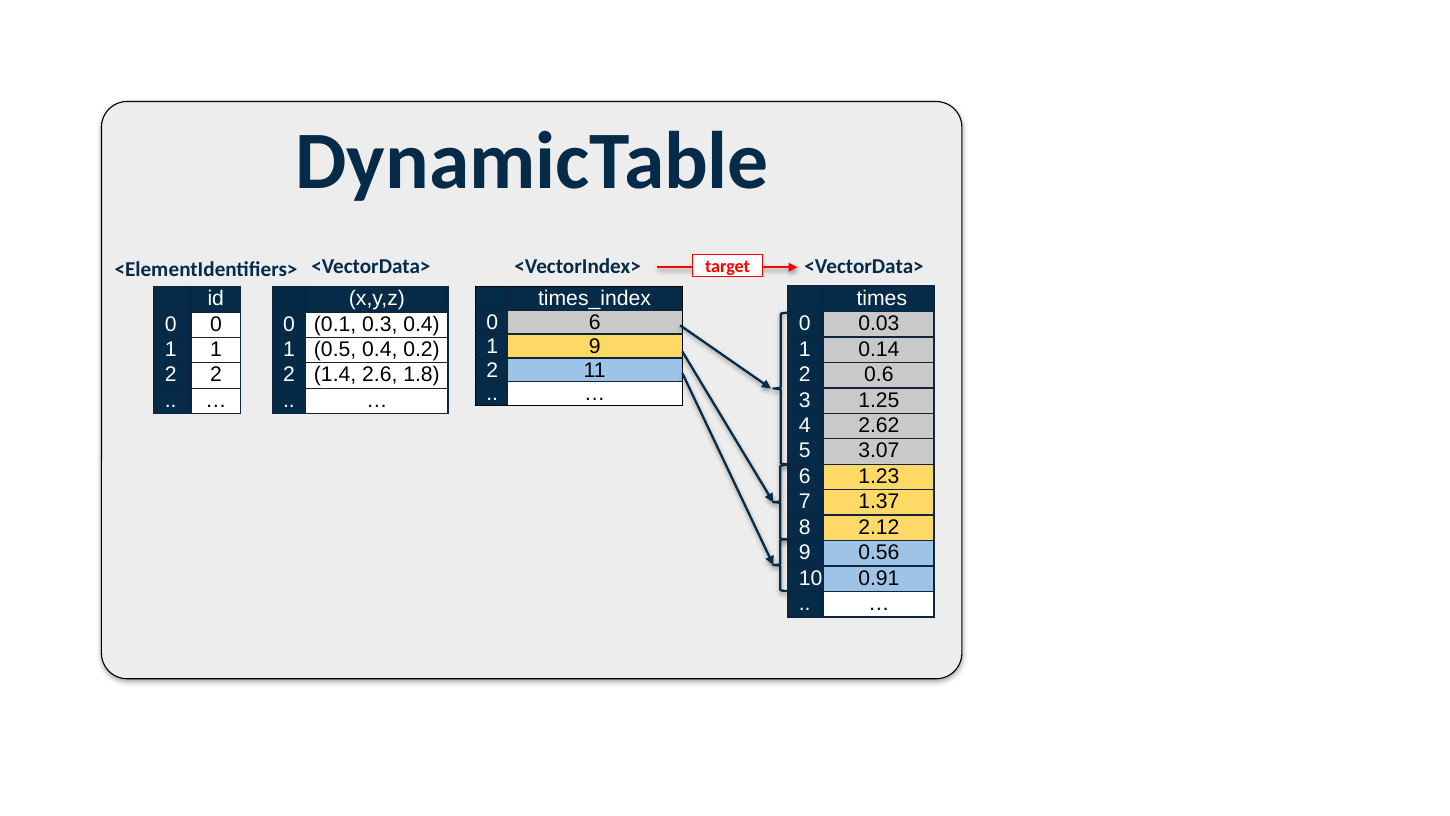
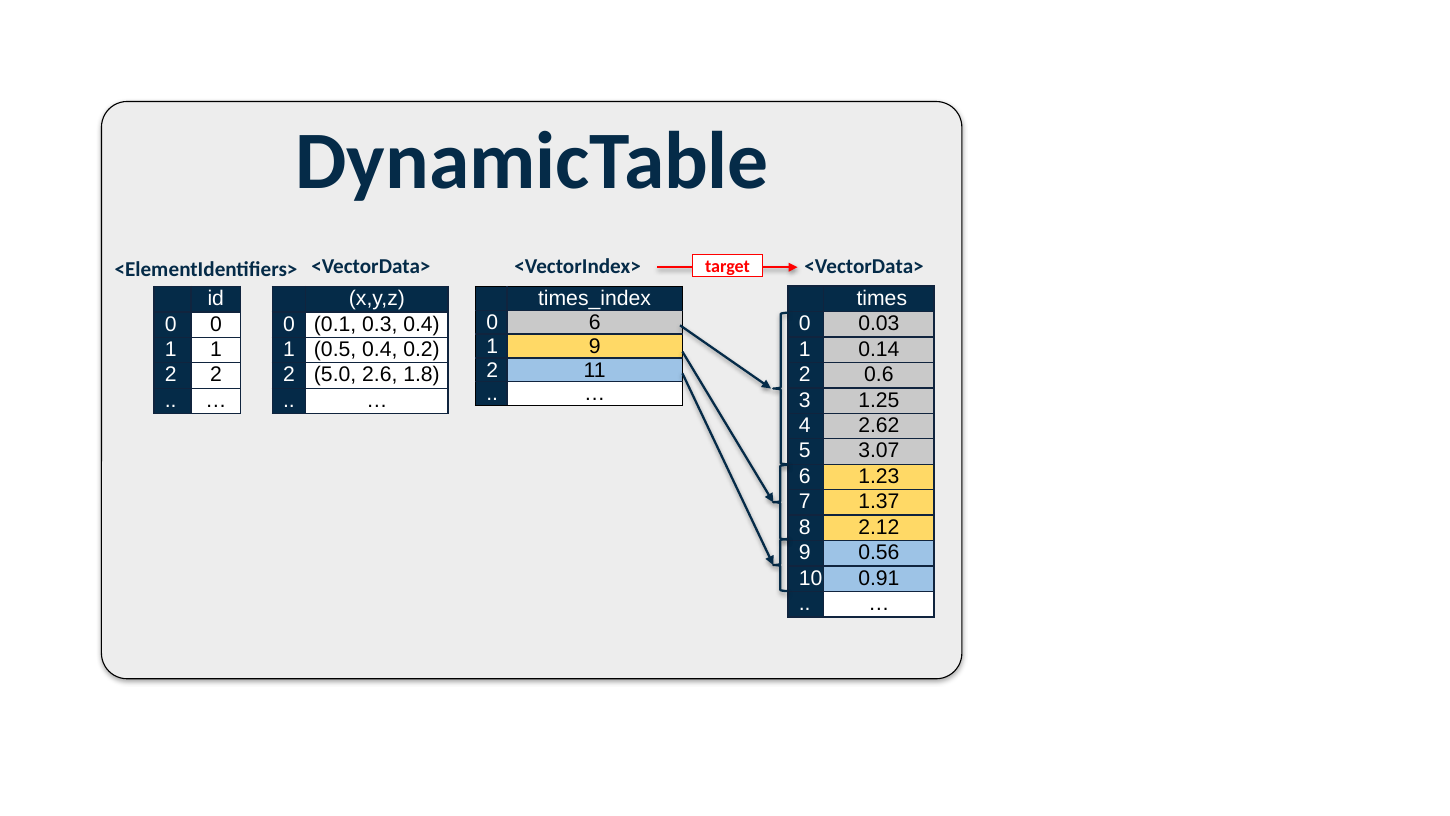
1.4: 1.4 -> 5.0 (335, 375)
